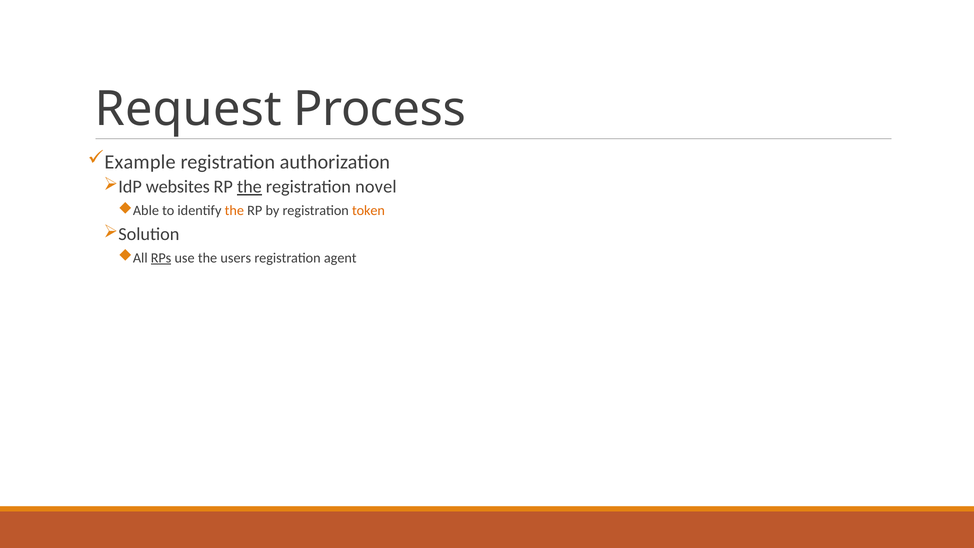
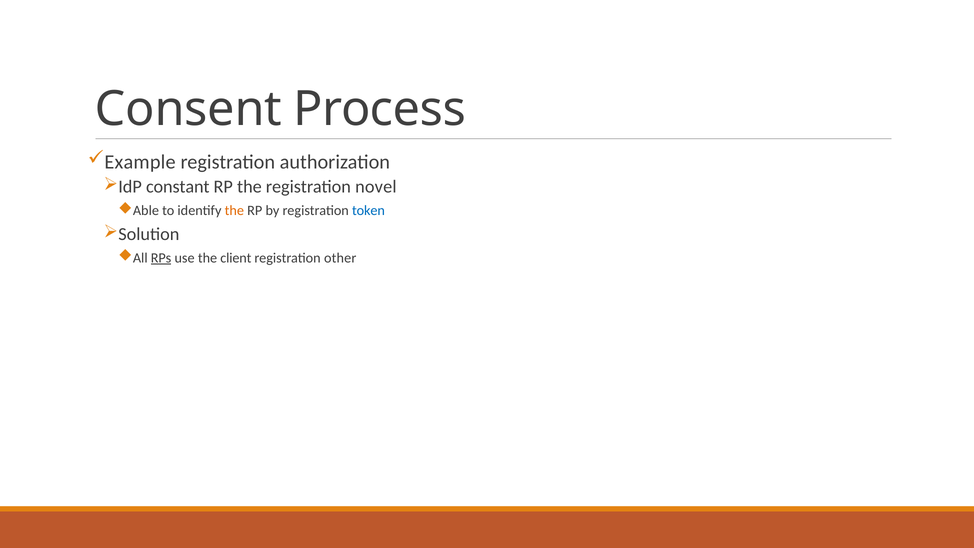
Request: Request -> Consent (189, 109)
websites: websites -> constant (178, 187)
the underline: present -> none (249, 187)
token colour: orange -> blue (368, 211)
users: users -> client (236, 258)
agent: agent -> other (340, 258)
